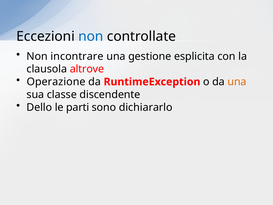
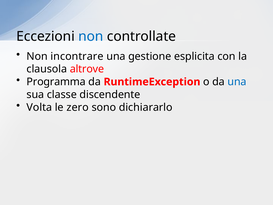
Operazione: Operazione -> Programma (56, 82)
una colour: orange -> blue (237, 82)
Dello: Dello -> Volta (39, 107)
parti: parti -> zero (78, 107)
